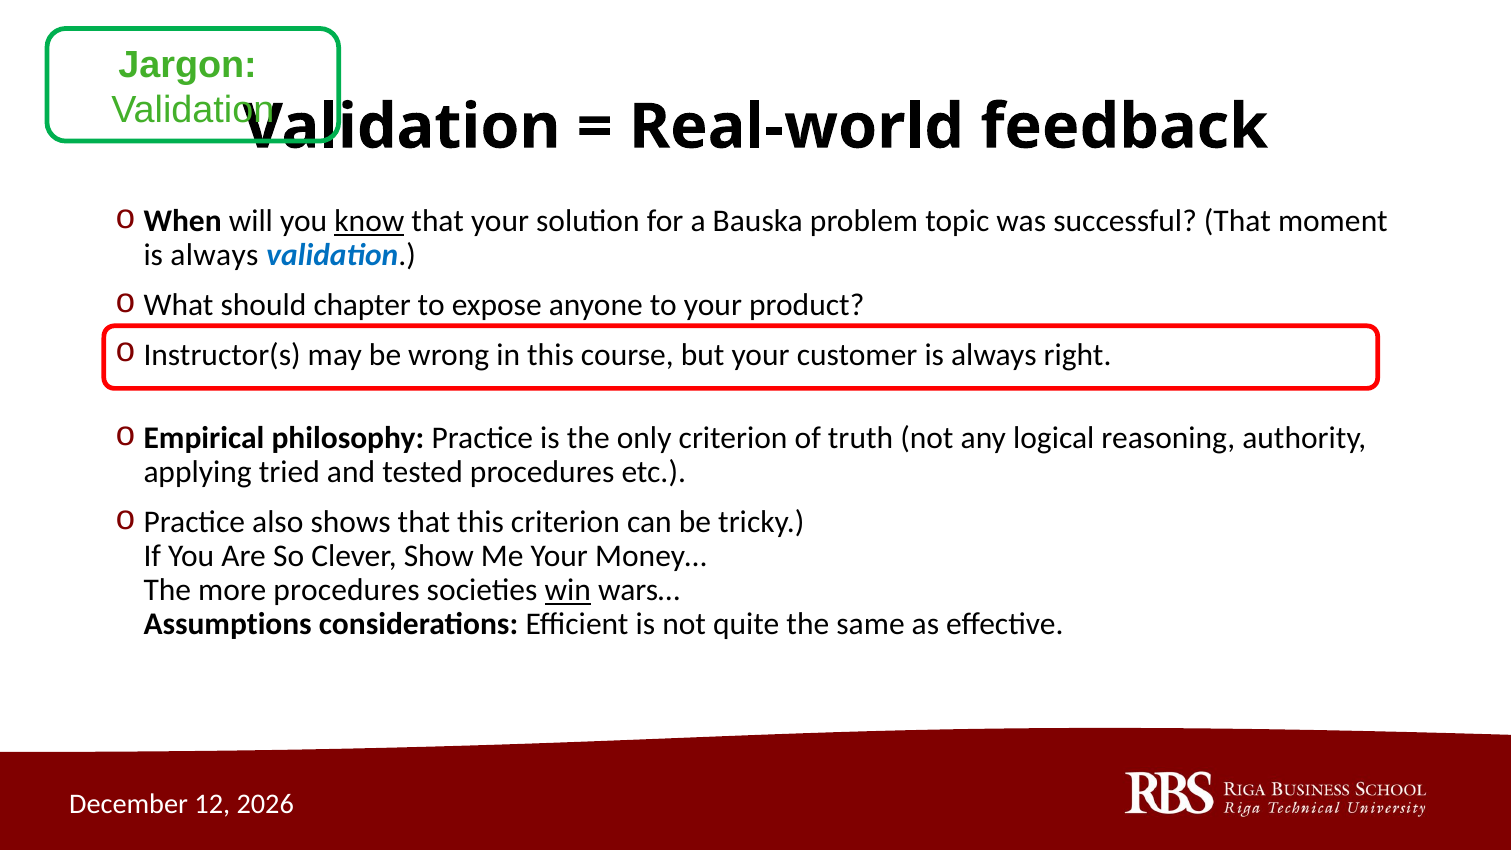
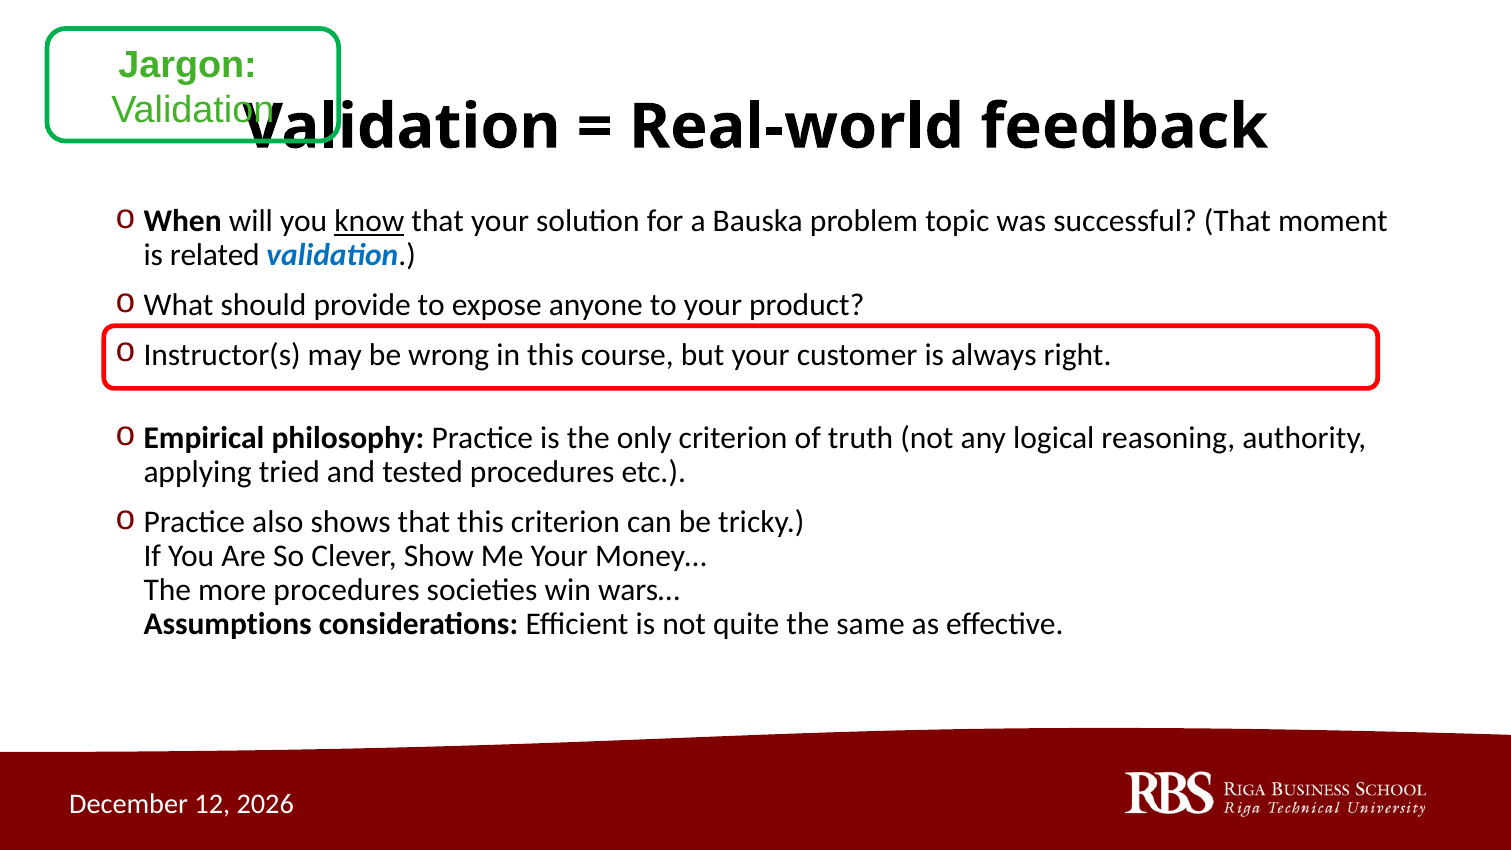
always: always -> related (215, 255)
chapter: chapter -> provide (362, 305)
win underline: present -> none (568, 590)
